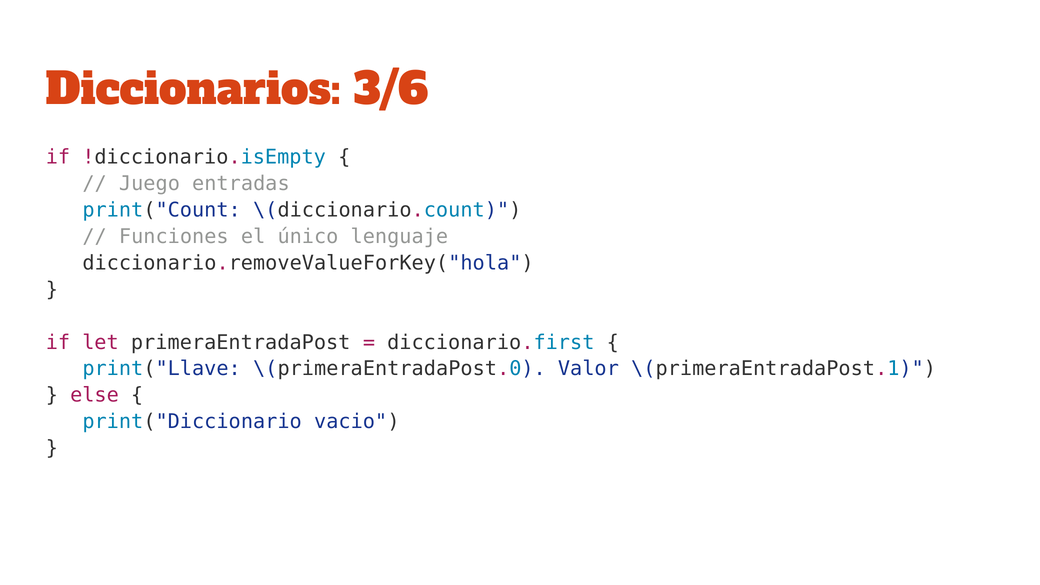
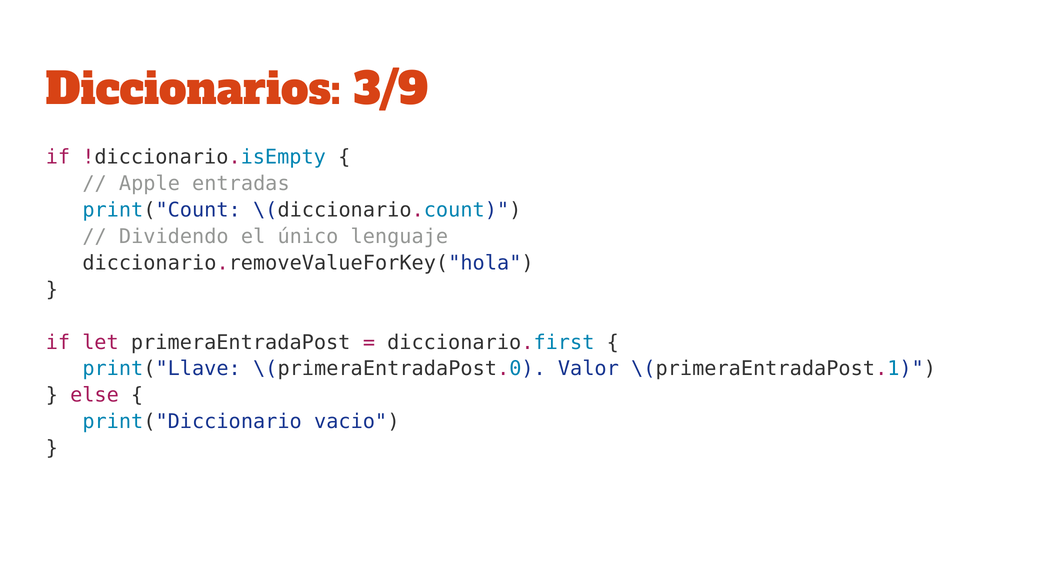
3/6: 3/6 -> 3/9 (391, 90)
Juego: Juego -> Apple (149, 184)
Funciones: Funciones -> Dividendo (174, 237)
